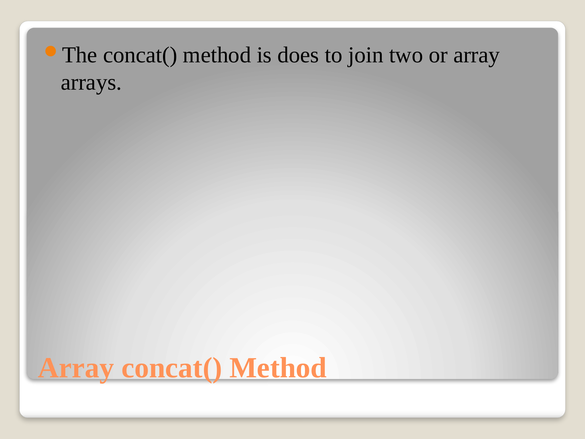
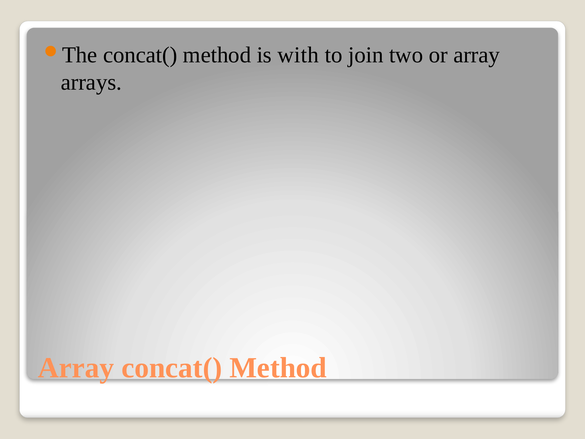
does: does -> with (298, 55)
